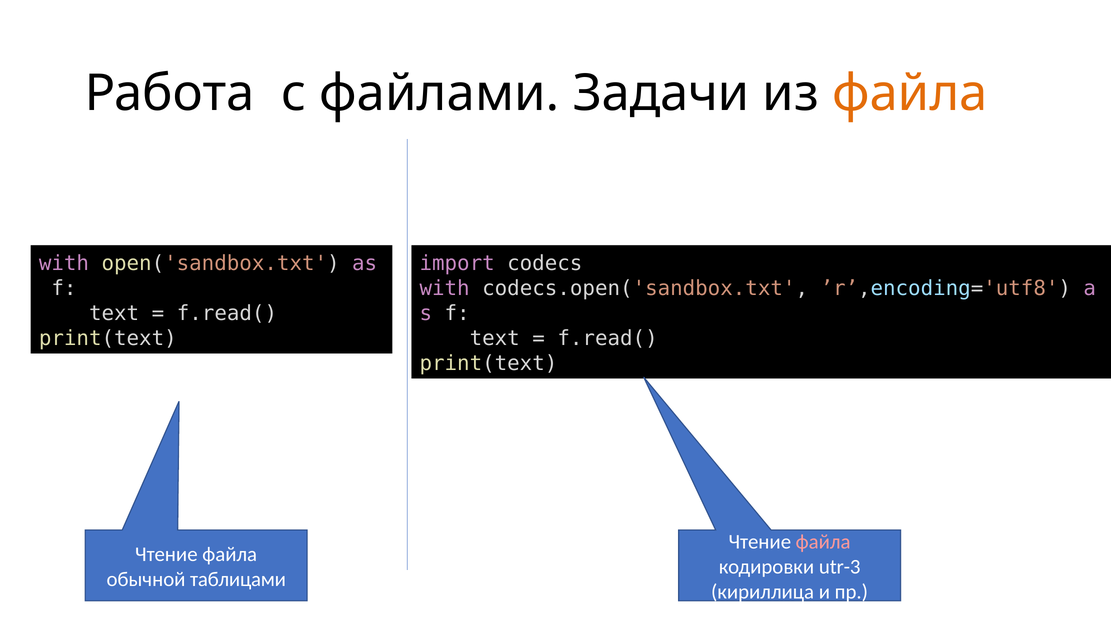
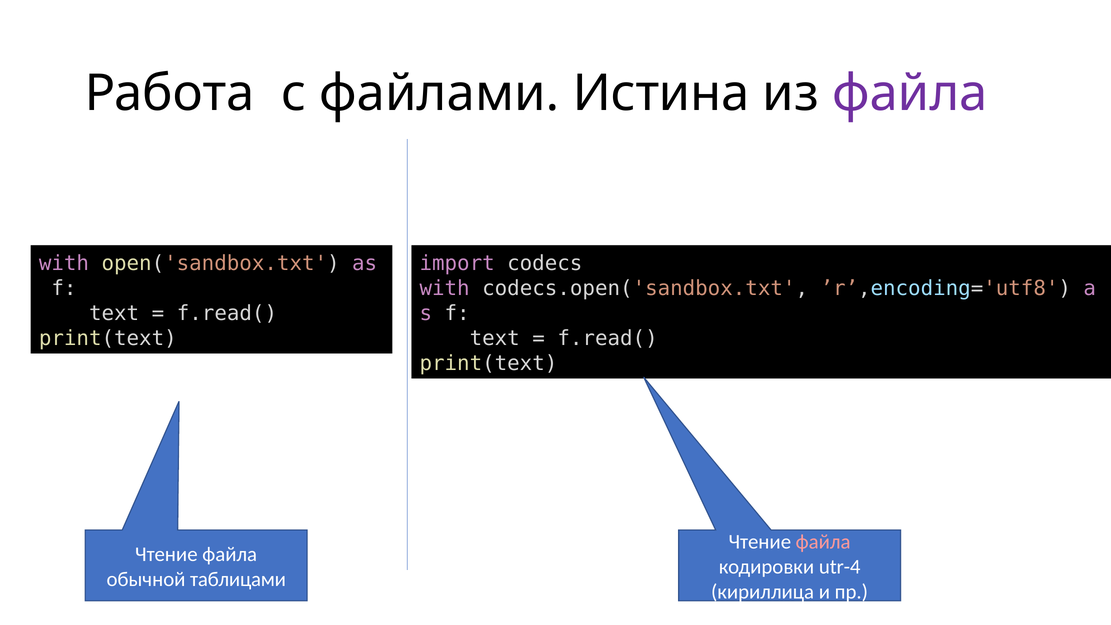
Задачи: Задачи -> Истина (661, 93)
файла colour: orange -> purple (910, 93)
utr-3: utr-3 -> utr-4 (840, 567)
